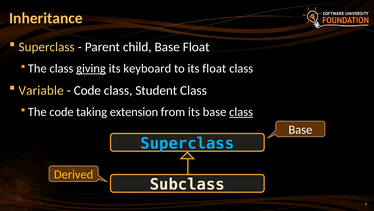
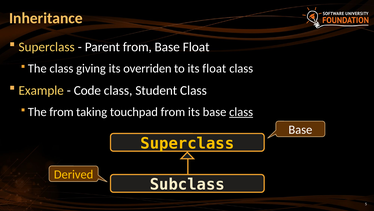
Parent child: child -> from (137, 47)
giving underline: present -> none (91, 68)
keyboard: keyboard -> overriden (147, 68)
Variable: Variable -> Example (41, 90)
The code: code -> from (61, 112)
extension: extension -> touchpad (134, 112)
Superclass colour: light blue -> yellow (187, 143)
